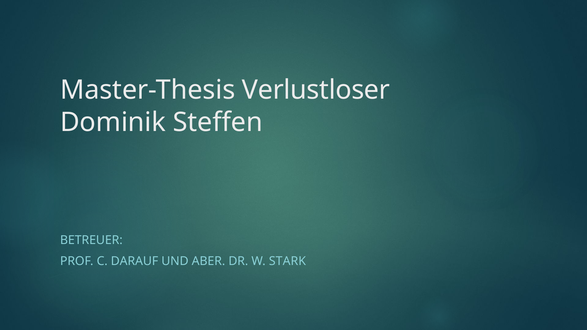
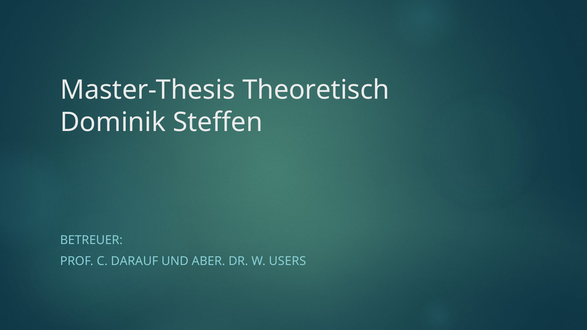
Verlustloser: Verlustloser -> Theoretisch (316, 90)
STARK: STARK -> USERS (287, 261)
